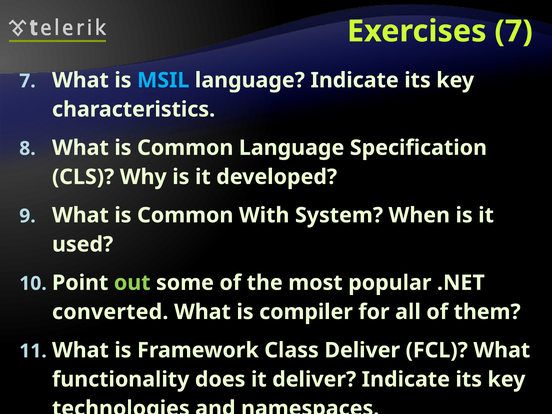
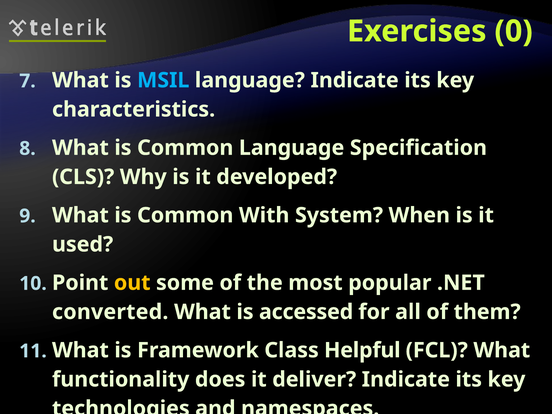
Exercises 7: 7 -> 0 (514, 31)
out colour: light green -> yellow (132, 283)
compiler: compiler -> accessed (306, 312)
Class Deliver: Deliver -> Helpful (362, 350)
